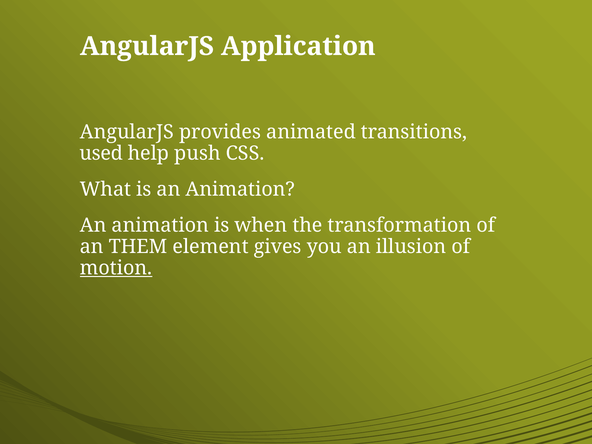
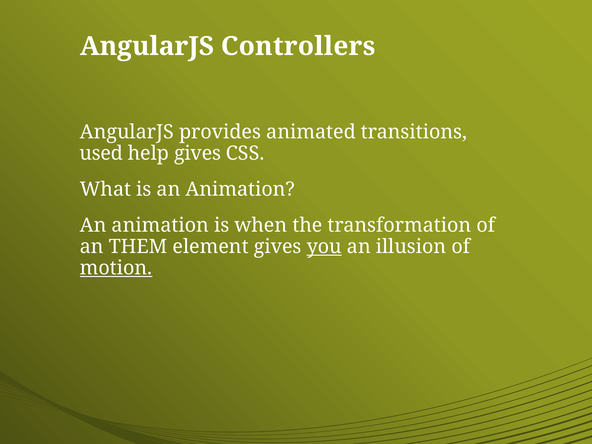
Application: Application -> Controllers (298, 46)
help push: push -> gives (198, 153)
you underline: none -> present (324, 247)
